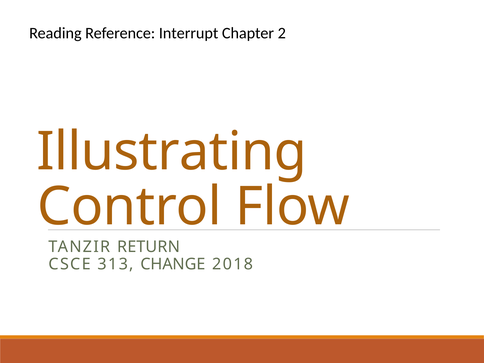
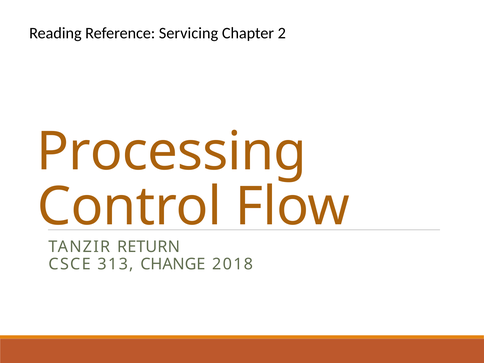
Interrupt: Interrupt -> Servicing (189, 33)
Illustrating: Illustrating -> Processing (172, 152)
